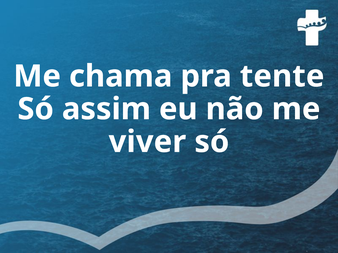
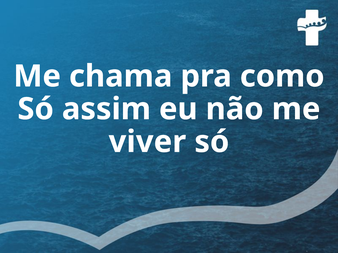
tente: tente -> como (282, 76)
